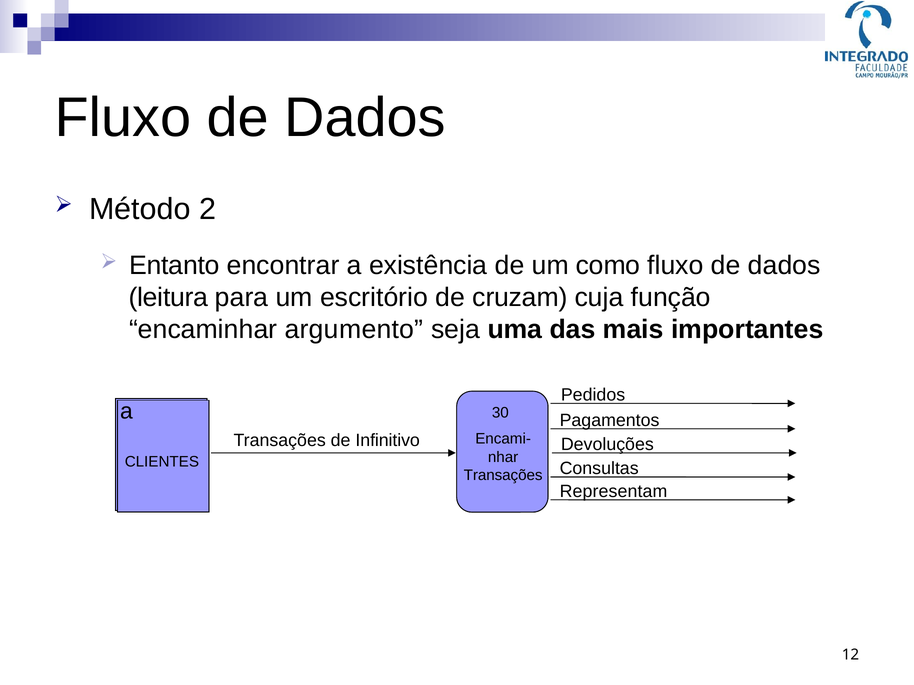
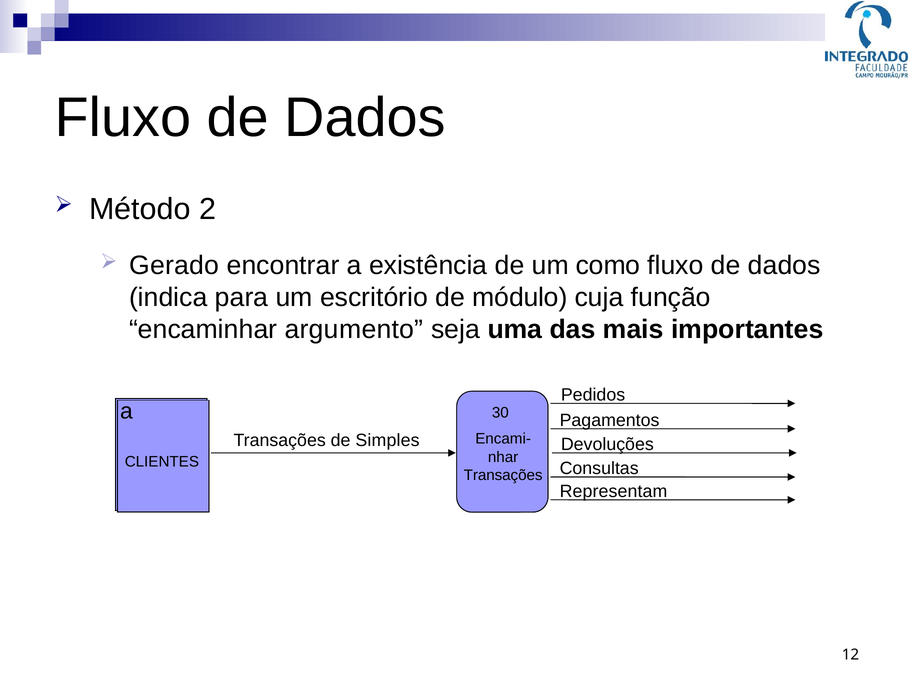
Entanto: Entanto -> Gerado (174, 266)
leitura: leitura -> indica (168, 298)
cruzam: cruzam -> módulo (520, 298)
Infinitivo: Infinitivo -> Simples (388, 441)
